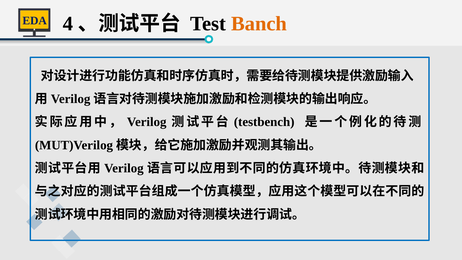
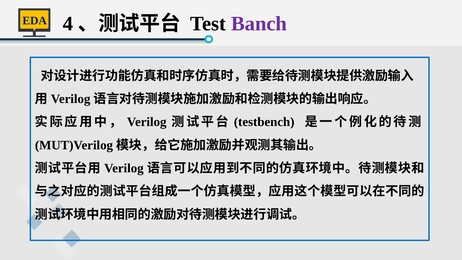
Banch colour: orange -> purple (259, 24)
